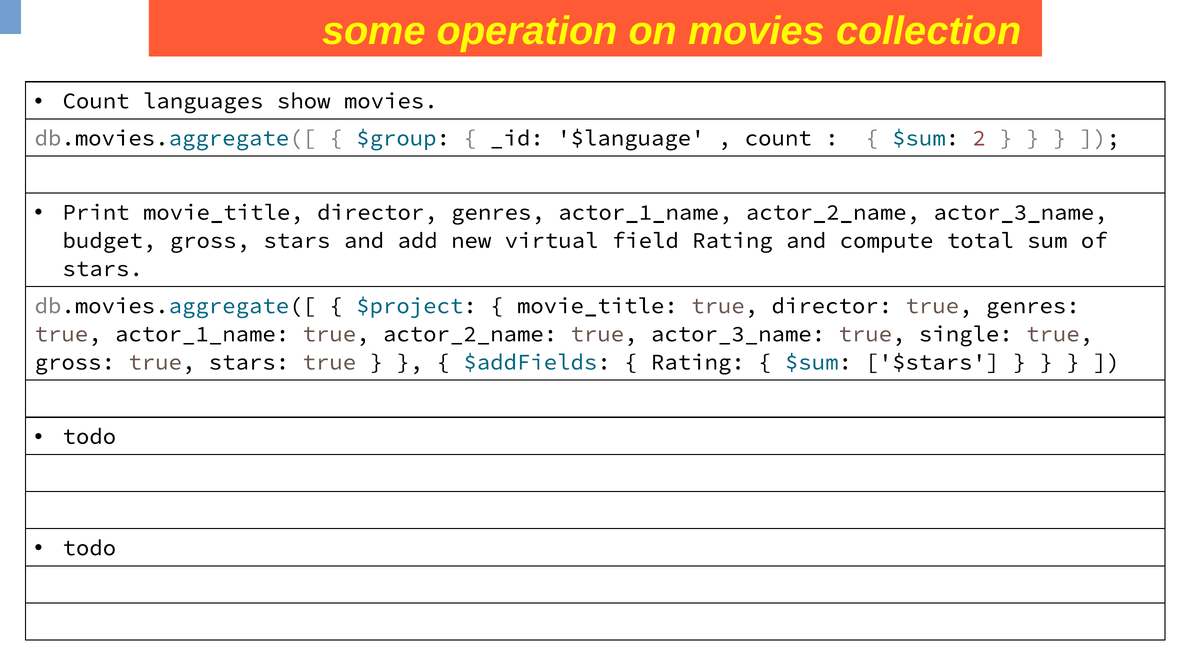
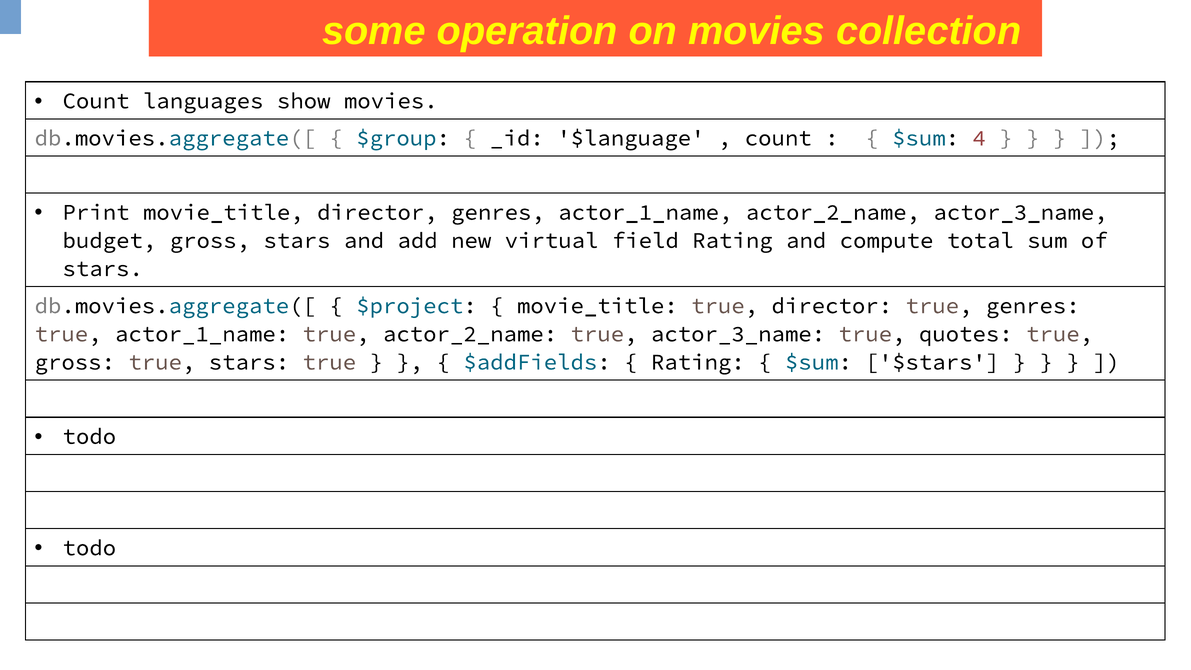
2: 2 -> 4 (979, 138)
single: single -> quotes (966, 334)
